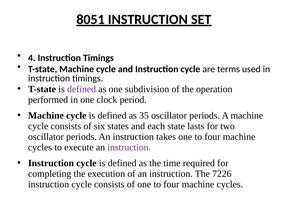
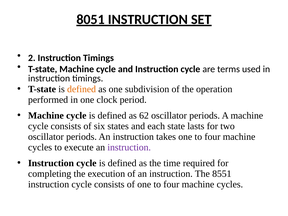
4: 4 -> 2 (32, 58)
defined colour: purple -> orange (82, 89)
35: 35 -> 62 (144, 116)
7226: 7226 -> 8551 (222, 174)
